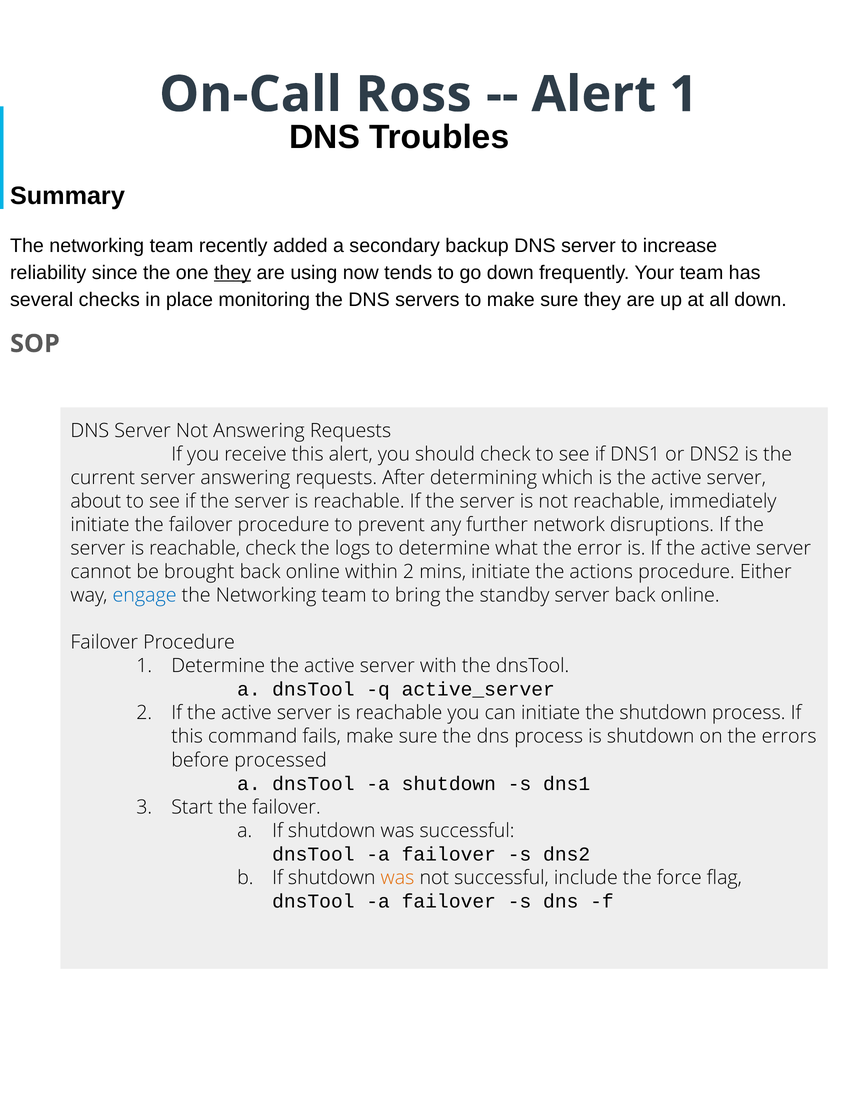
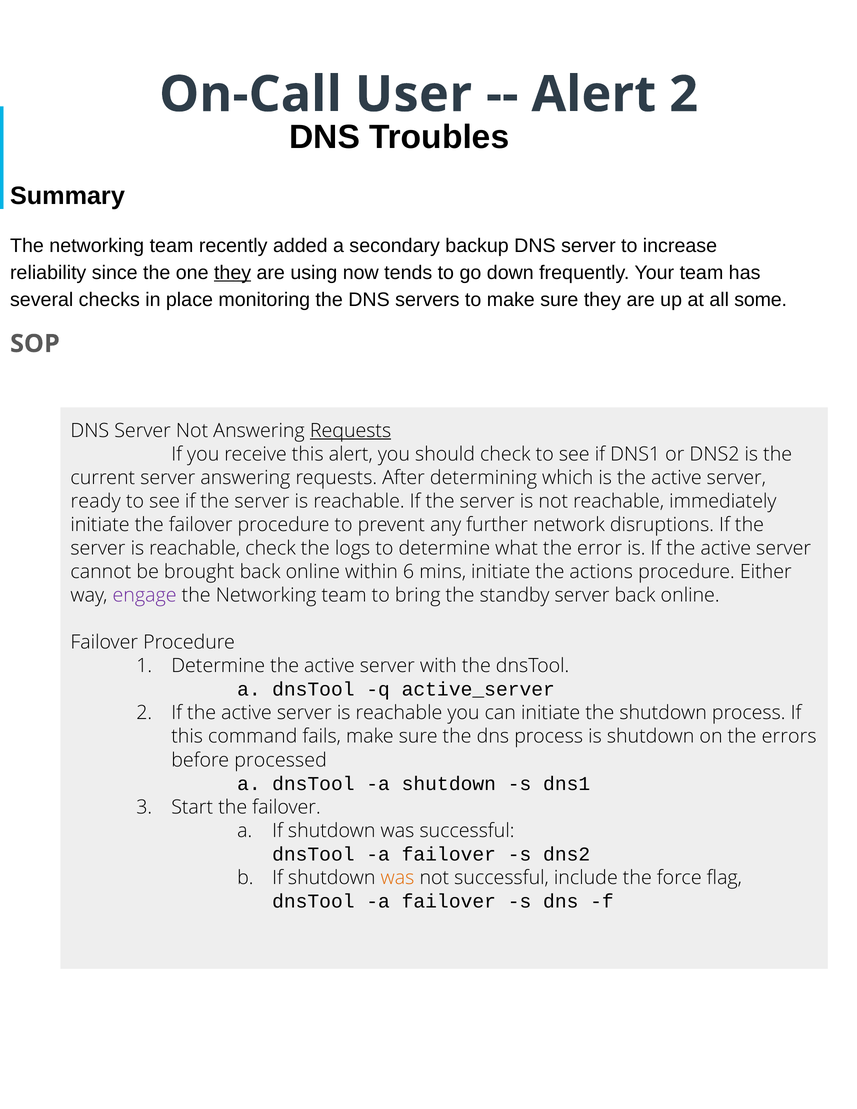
Ross: Ross -> User (414, 95)
Alert 1: 1 -> 2 (684, 95)
all down: down -> some (761, 300)
Requests underline: none -> present (351, 431)
about: about -> ready (96, 501)
within 2: 2 -> 6 (409, 572)
engage colour: blue -> purple (145, 595)
